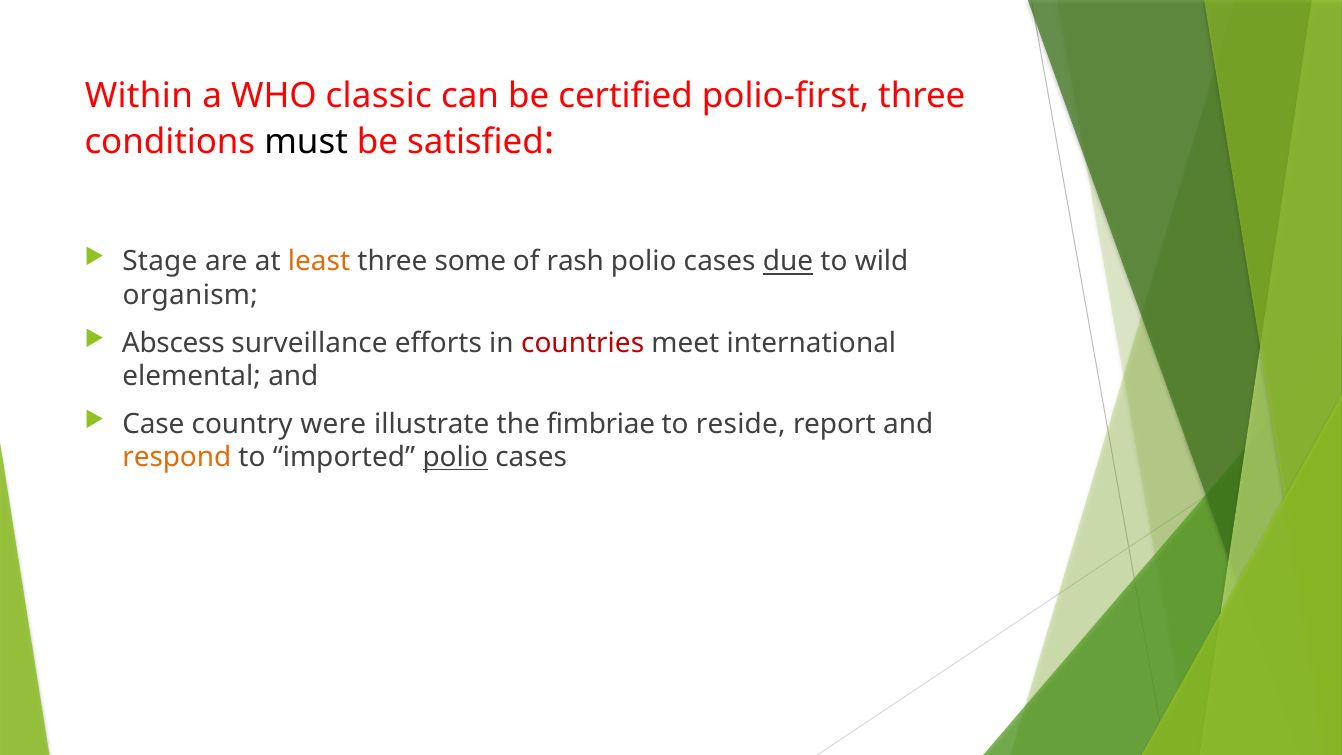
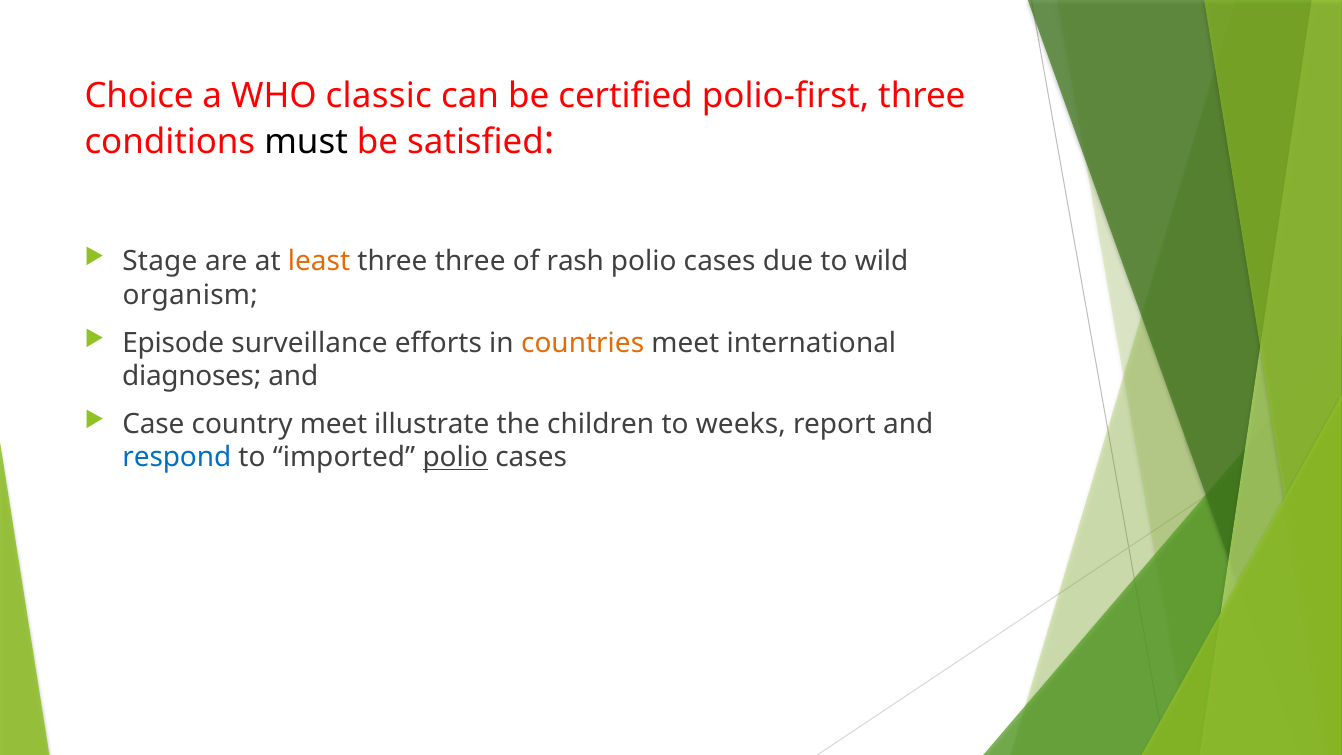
Within: Within -> Choice (139, 96)
three some: some -> three (470, 262)
due underline: present -> none (788, 262)
Abscess: Abscess -> Episode (173, 343)
countries colour: red -> orange (583, 343)
elemental: elemental -> diagnoses (192, 376)
country were: were -> meet (333, 424)
fimbriae: fimbriae -> children (601, 424)
reside: reside -> weeks (741, 424)
respond colour: orange -> blue (177, 457)
